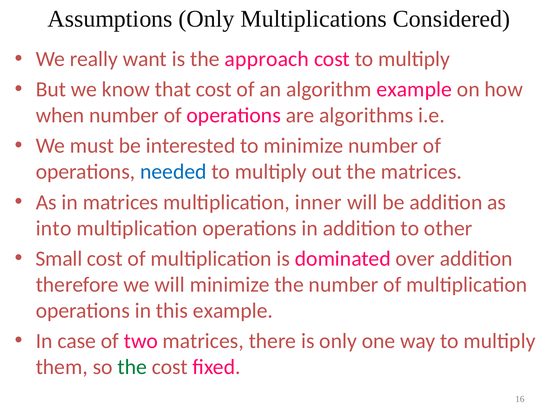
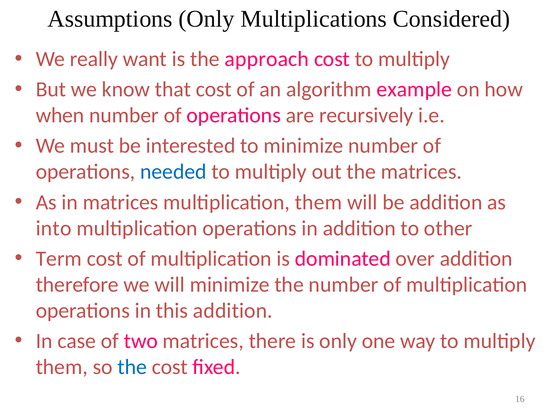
algorithms: algorithms -> recursively (366, 116)
multiplication inner: inner -> them (318, 202)
Small: Small -> Term (59, 259)
this example: example -> addition (233, 311)
the colour: green -> blue (132, 367)
